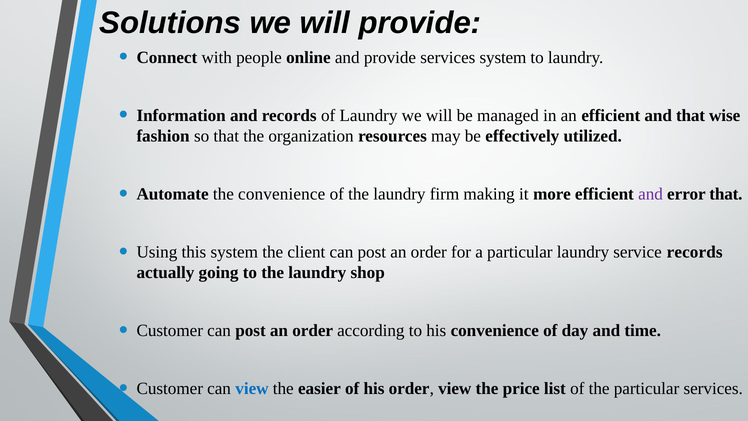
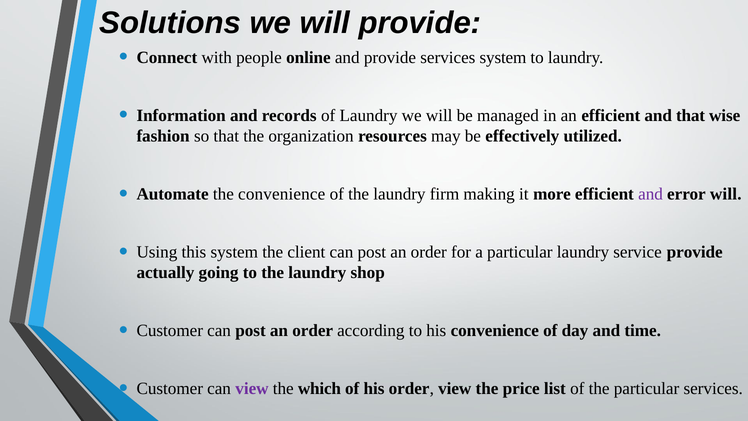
error that: that -> will (726, 194)
service records: records -> provide (695, 252)
view colour: blue -> purple (252, 388)
easier: easier -> which (319, 388)
